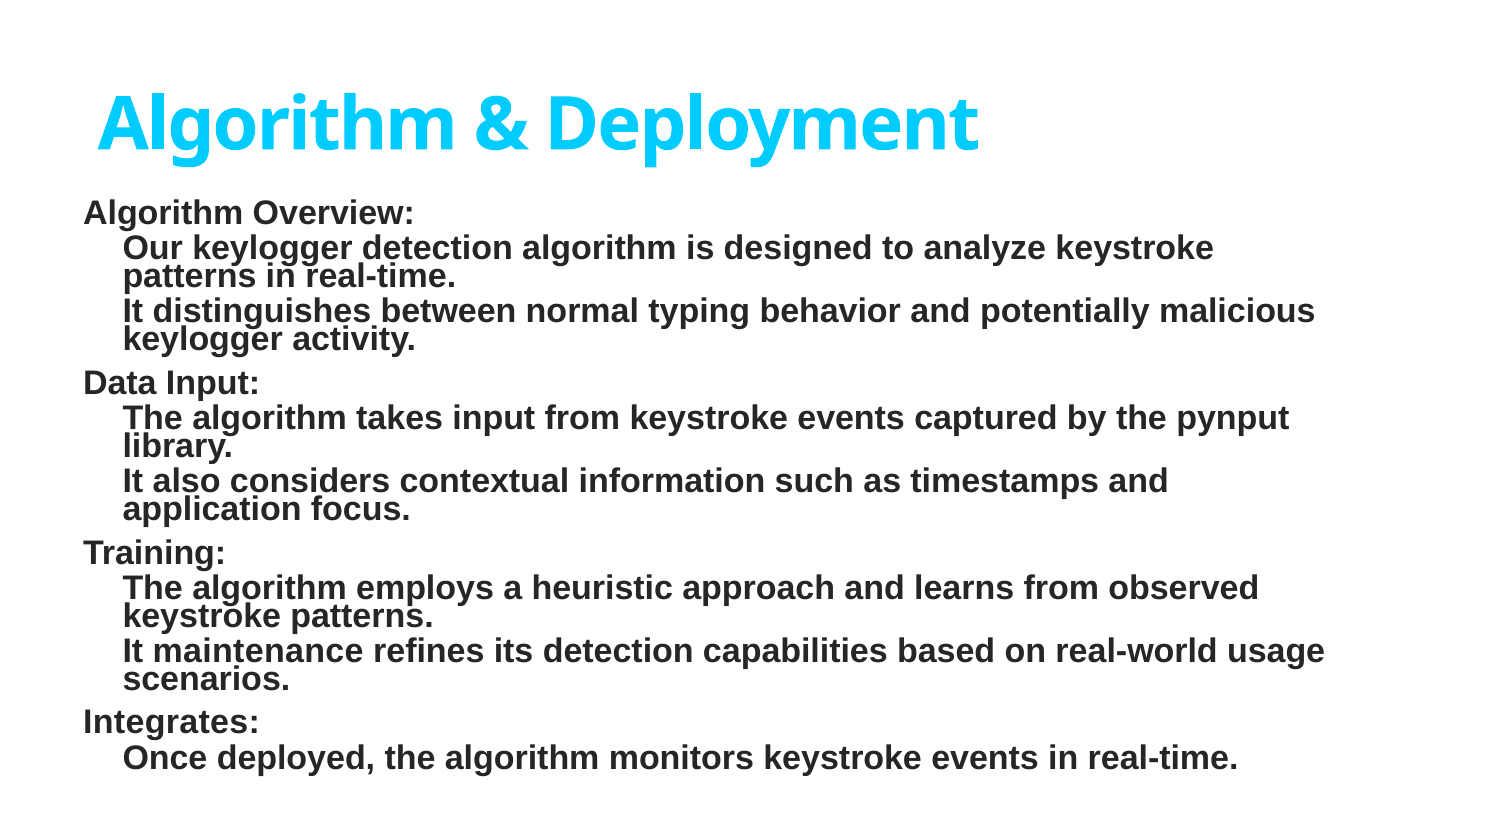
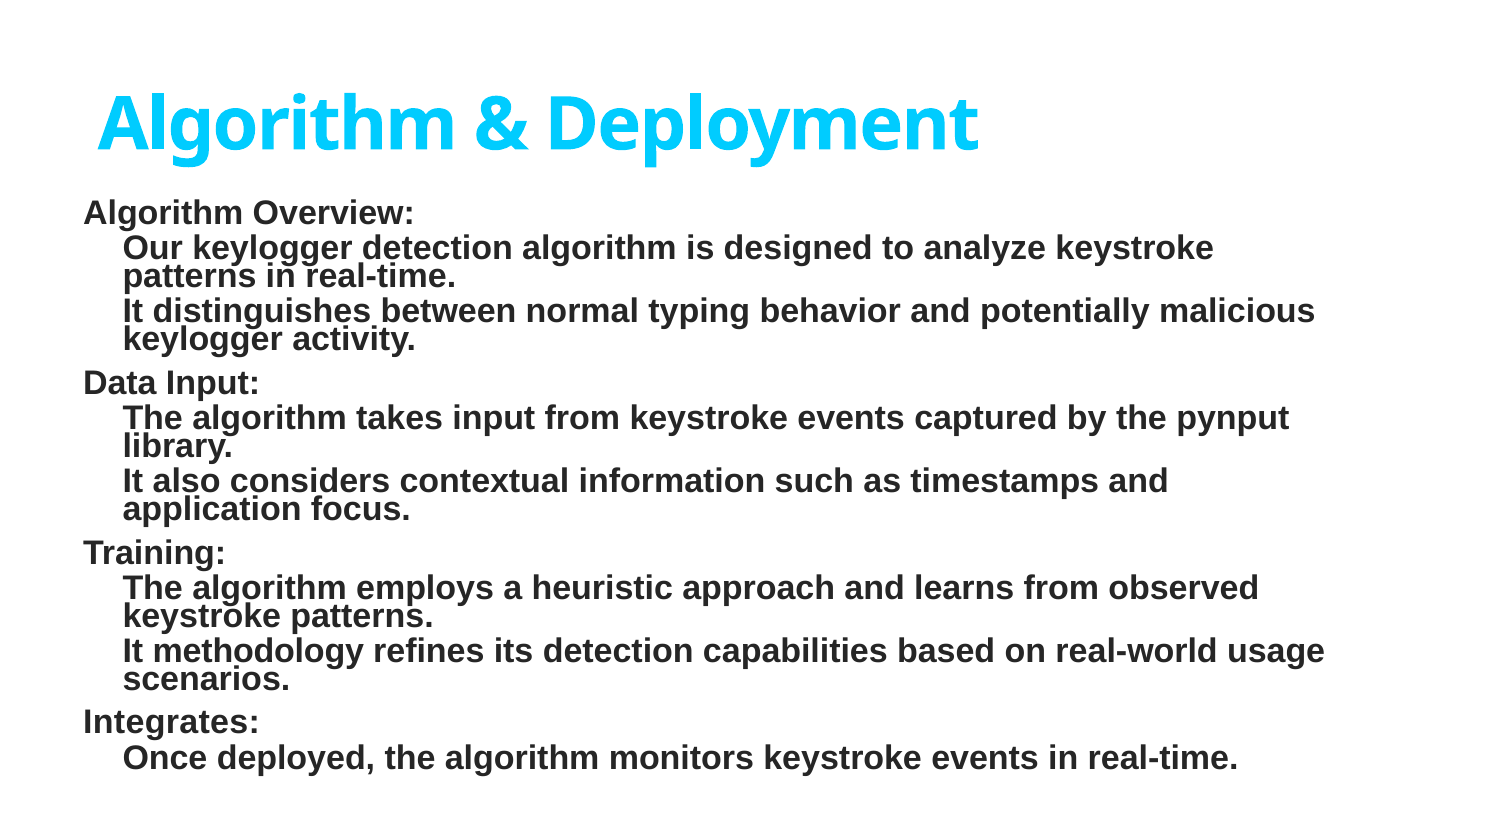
maintenance: maintenance -> methodology (258, 651)
